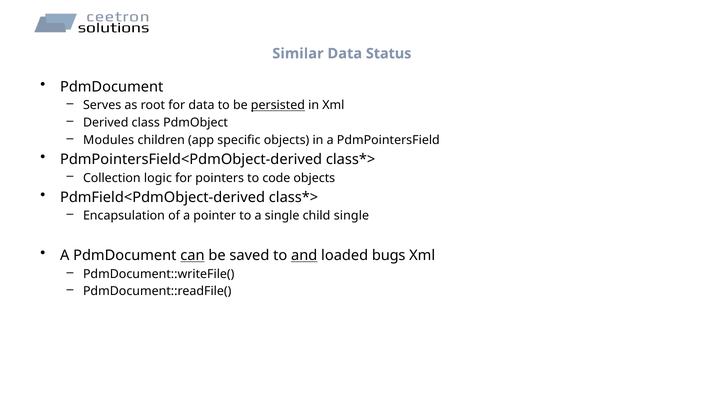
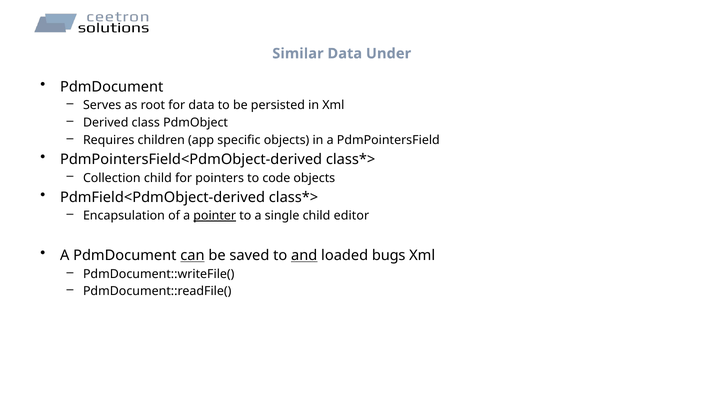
Status: Status -> Under (389, 54)
persisted underline: present -> none (278, 105)
Modules: Modules -> Requires (109, 140)
Collection logic: logic -> child (158, 178)
pointer underline: none -> present (215, 216)
child single: single -> editor (351, 216)
